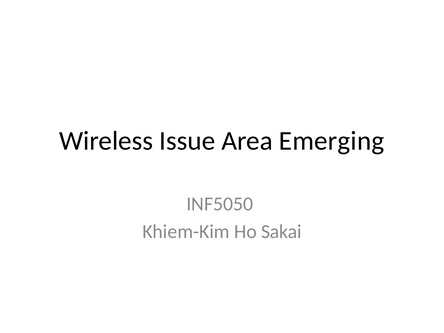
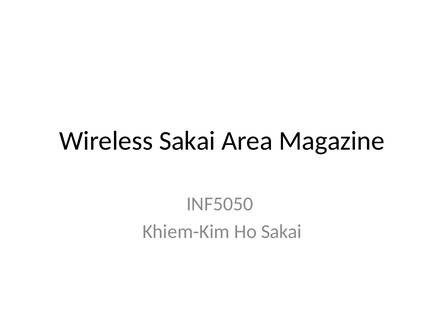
Wireless Issue: Issue -> Sakai (187, 141)
Emerging: Emerging -> Magazine (332, 141)
